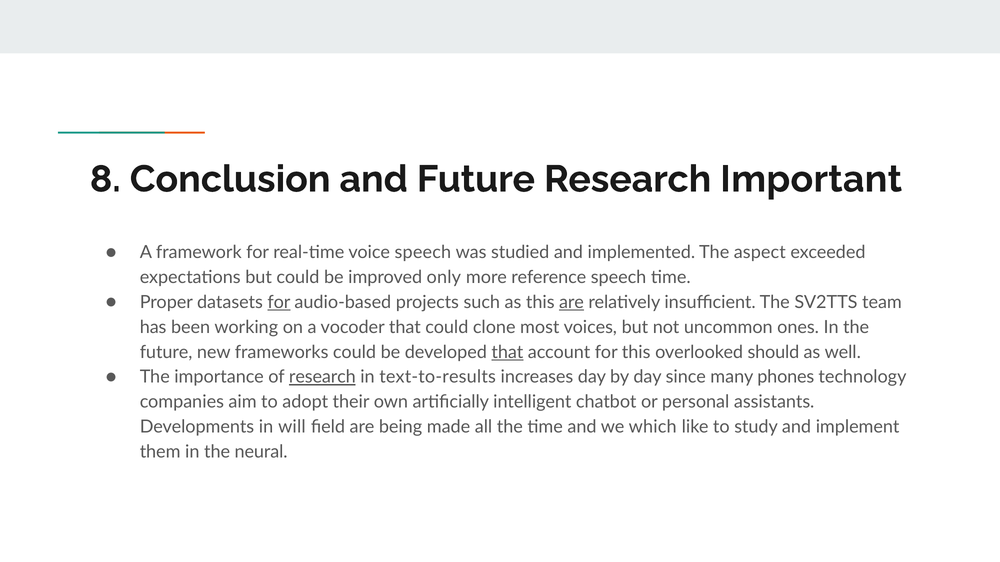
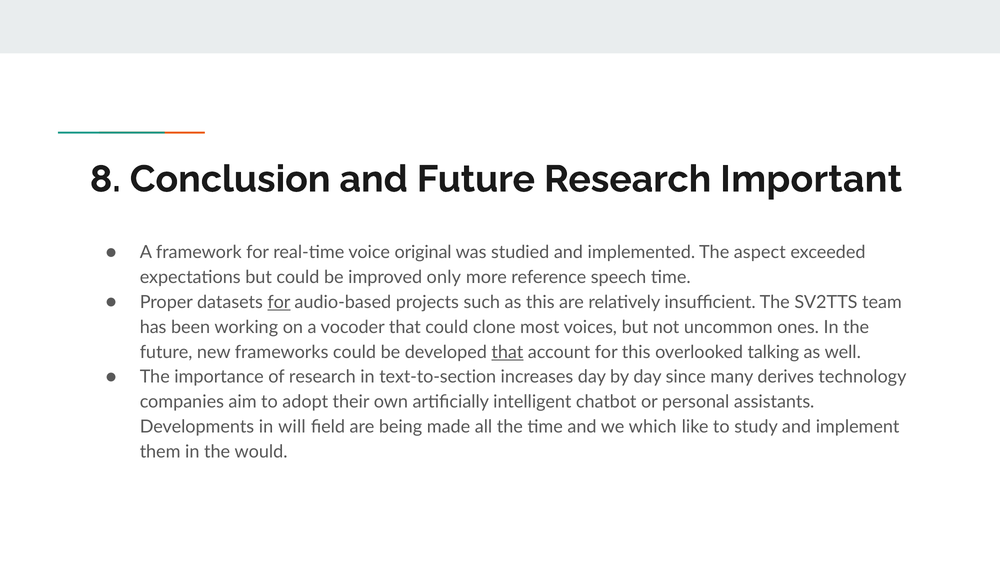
voice speech: speech -> original (423, 253)
are underline: present -> none (571, 303)
should: should -> talking (773, 352)
research underline: present -> none (322, 377)
text-to-results: text-to-results -> text-to-section (438, 377)
phones: phones -> derives (786, 377)
neural: neural -> would (261, 452)
